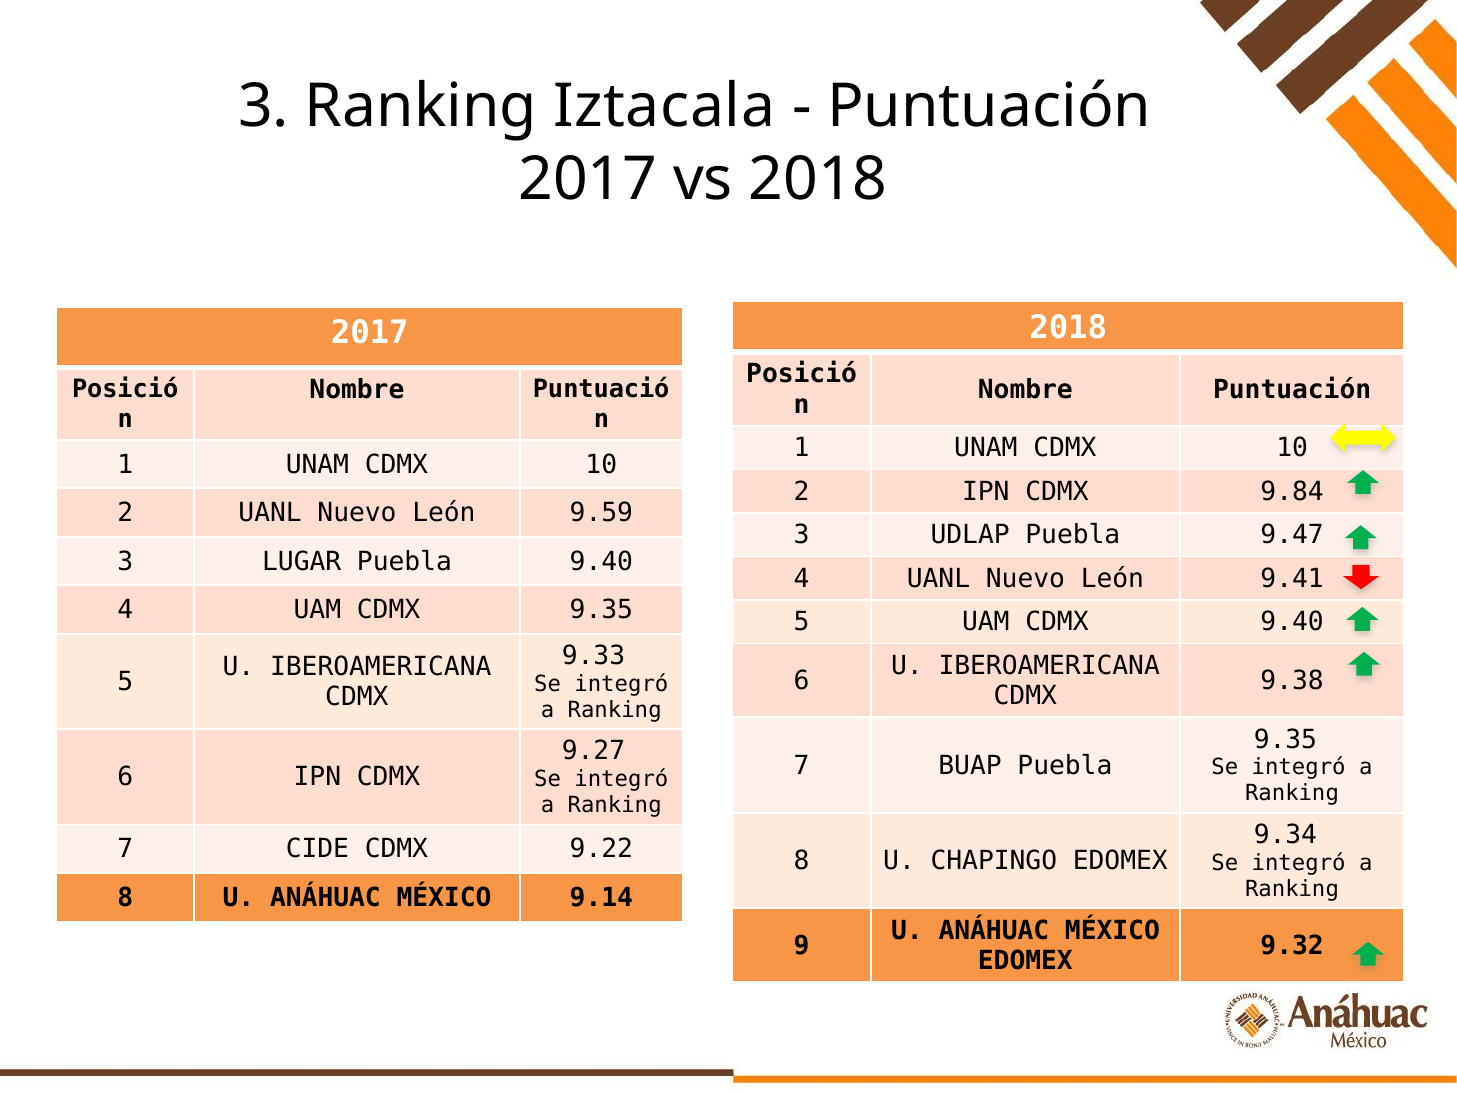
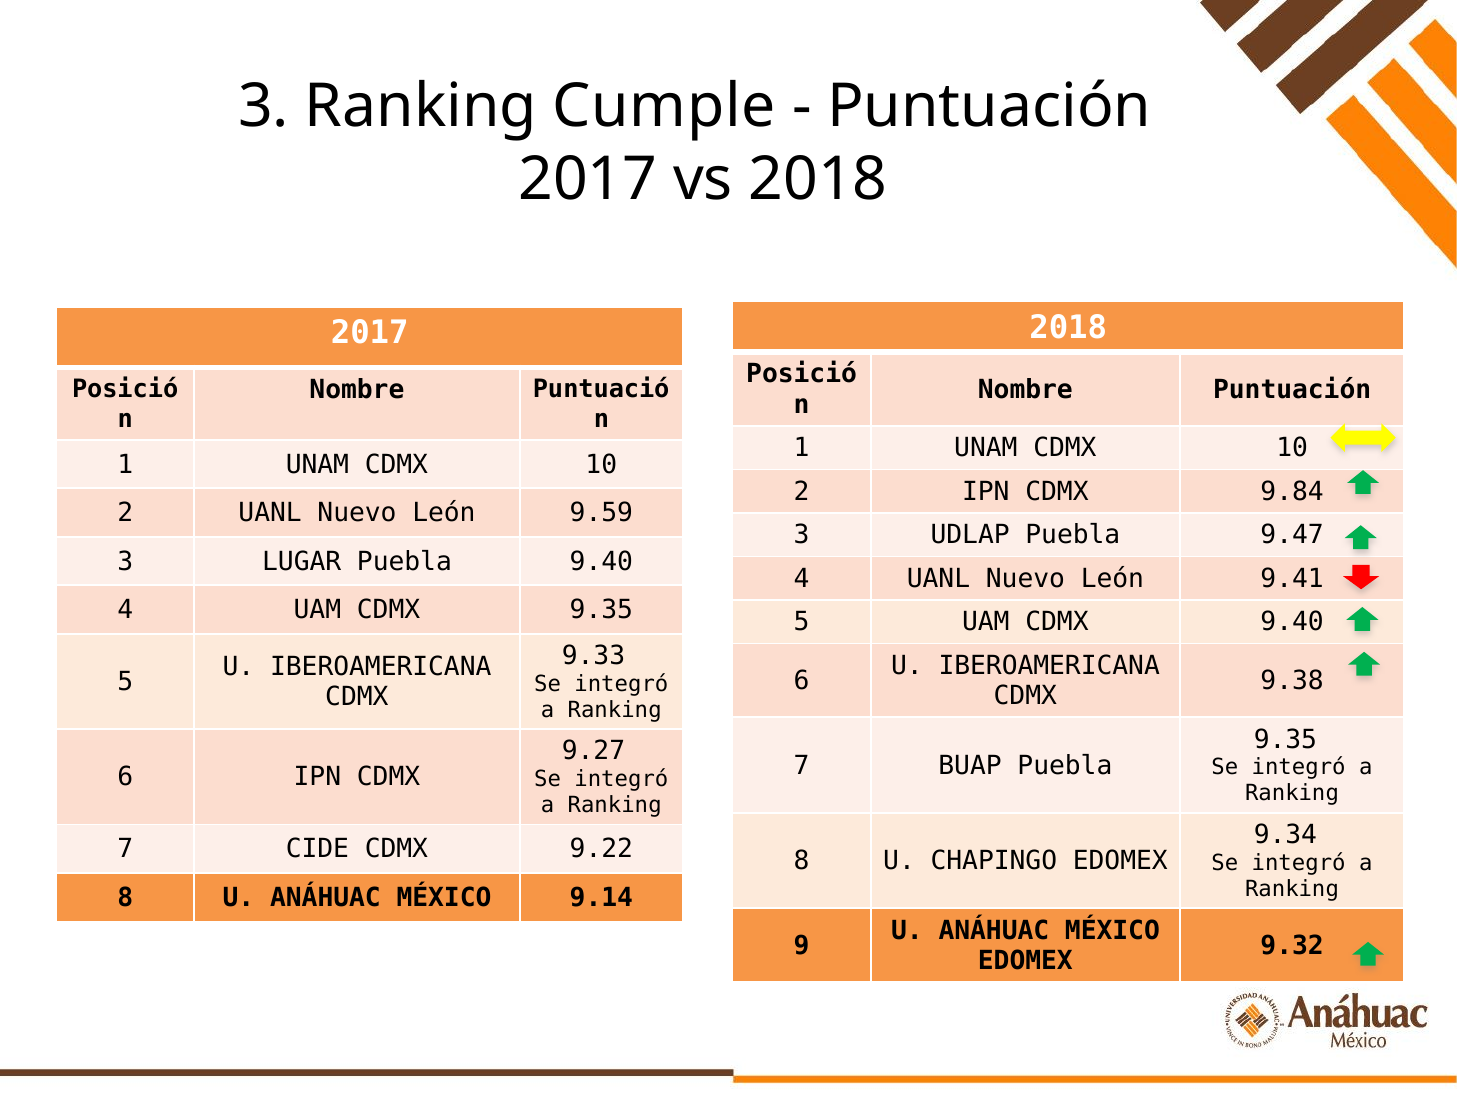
Iztacala: Iztacala -> Cumple (664, 106)
